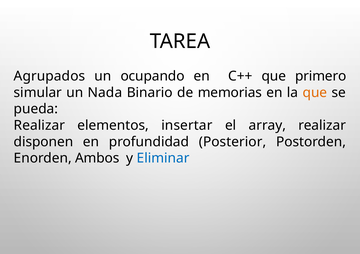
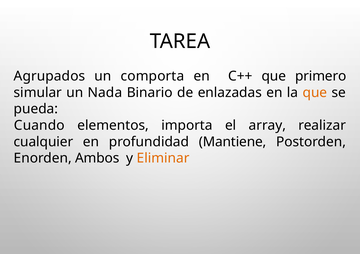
ocupando: ocupando -> comporta (152, 76)
memorias: memorias -> enlazadas (230, 93)
Realizar: Realizar -> Cuando (39, 126)
insertar: insertar -> importa (187, 126)
disponen: disponen -> cualquier (43, 142)
Posterior: Posterior -> Mantiene (233, 142)
Eliminar colour: blue -> orange (163, 159)
